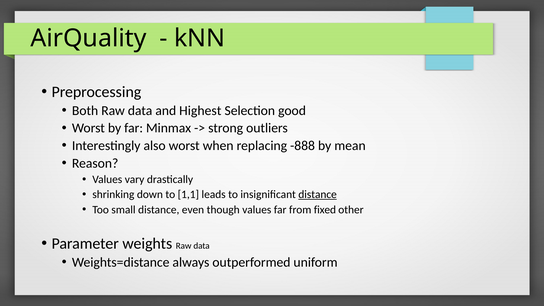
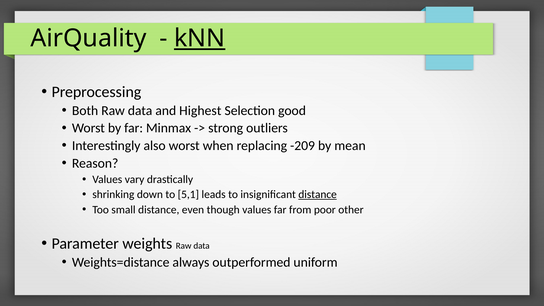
kNN underline: none -> present (200, 38)
-888: -888 -> -209 (303, 146)
1,1: 1,1 -> 5,1 (188, 195)
fixed: fixed -> poor (325, 210)
